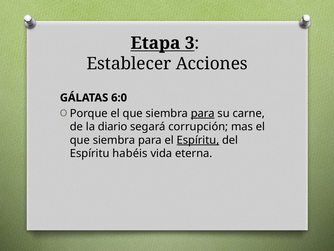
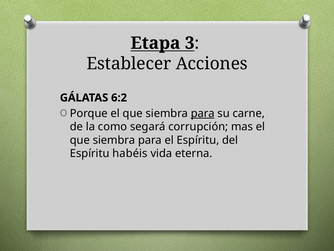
6:0: 6:0 -> 6:2 (119, 98)
diario: diario -> como (113, 127)
Espíritu underline: present -> none (198, 140)
